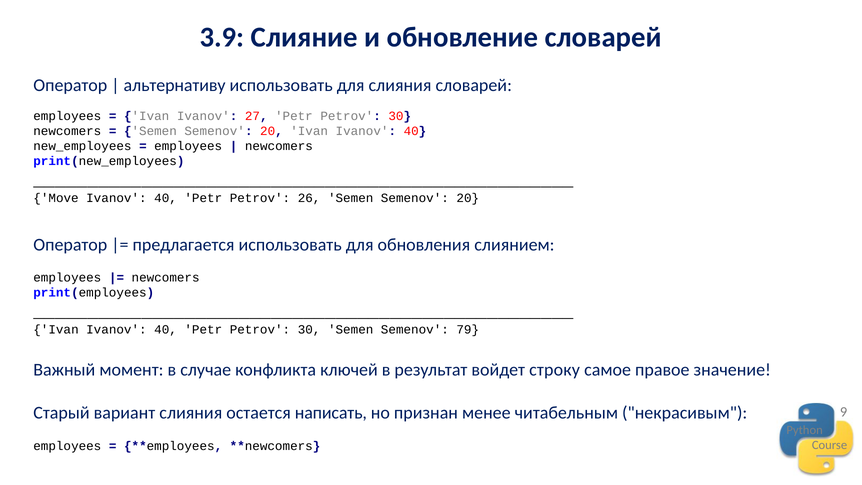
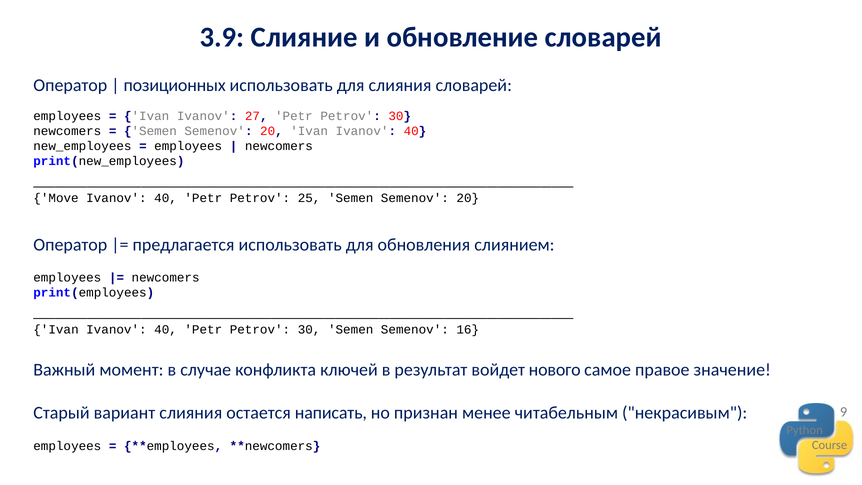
альтернативу: альтернативу -> позиционных (175, 85)
26: 26 -> 25 (309, 198)
79: 79 -> 16 (468, 329)
строку: строку -> нового (555, 370)
